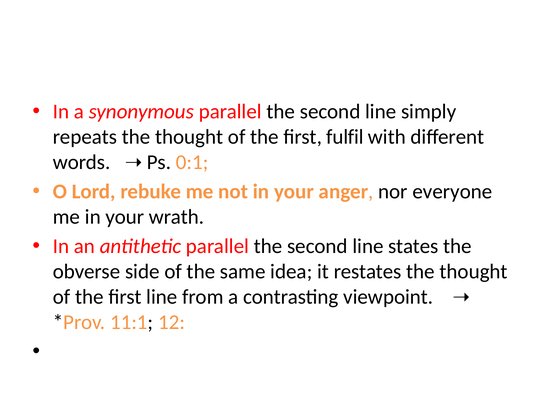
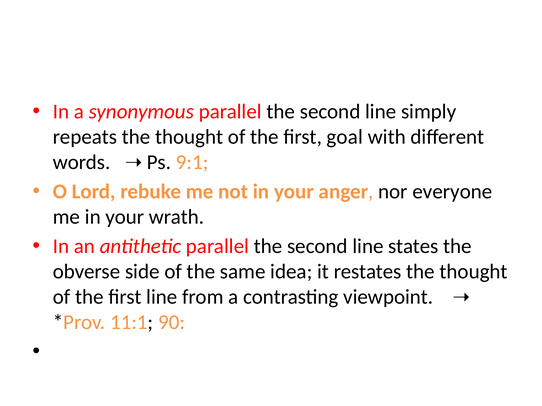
fulfil: fulfil -> goal (345, 137)
0:1: 0:1 -> 9:1 (192, 162)
12: 12 -> 90 (171, 323)
